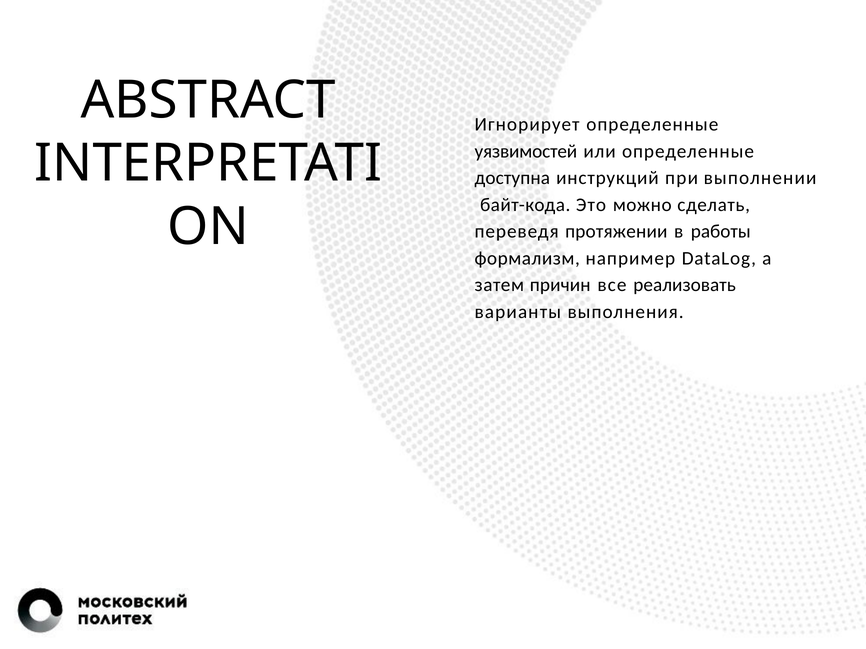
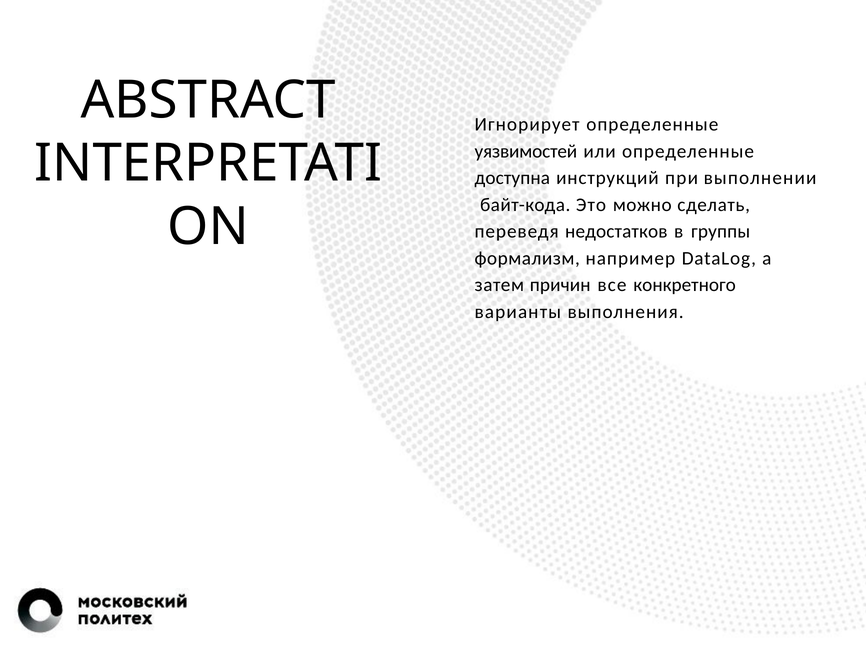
протяжении: протяжении -> недостатков (616, 232)
работы: работы -> группы (721, 232)
реализовать: реализовать -> конкретного (685, 285)
